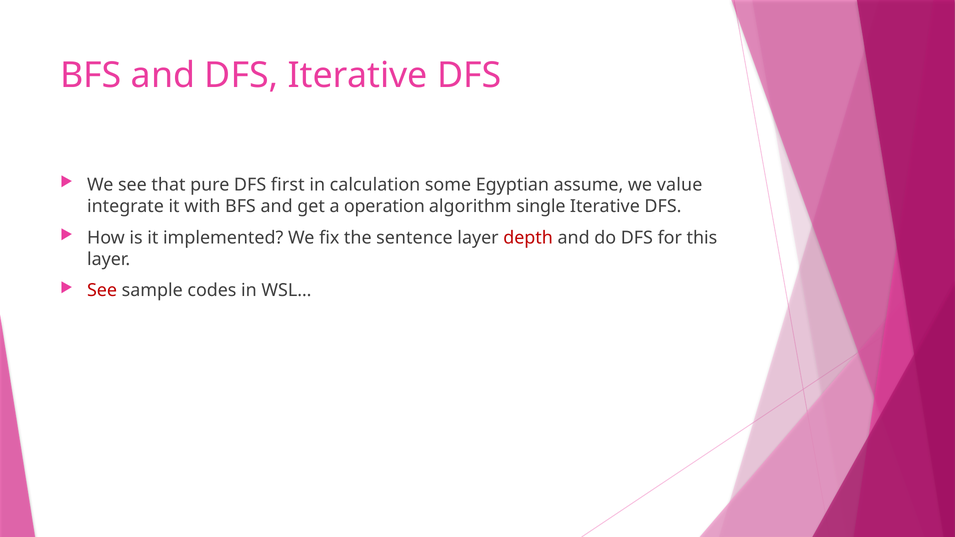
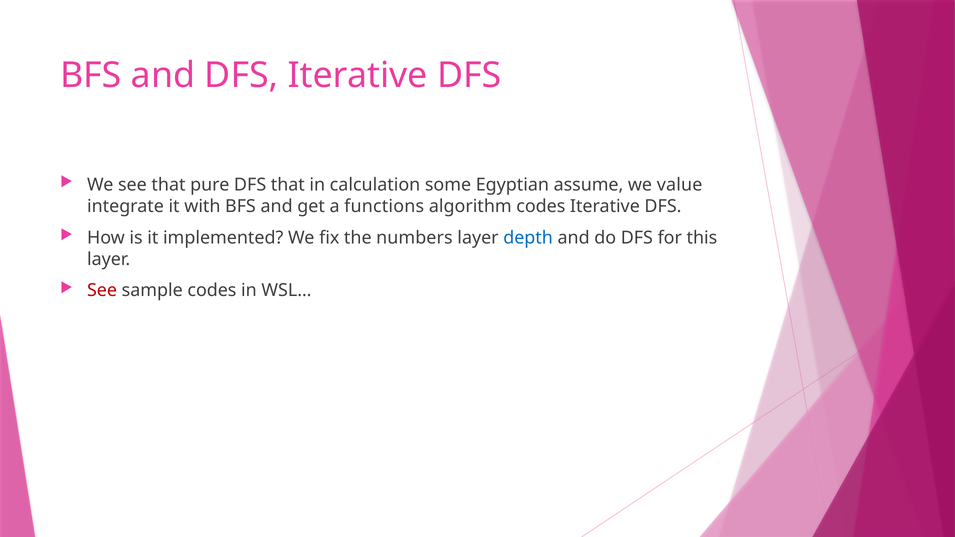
DFS first: first -> that (288, 185)
operation: operation -> functions (384, 206)
algorithm single: single -> codes (541, 206)
sentence: sentence -> numbers (414, 238)
depth colour: red -> blue (528, 238)
